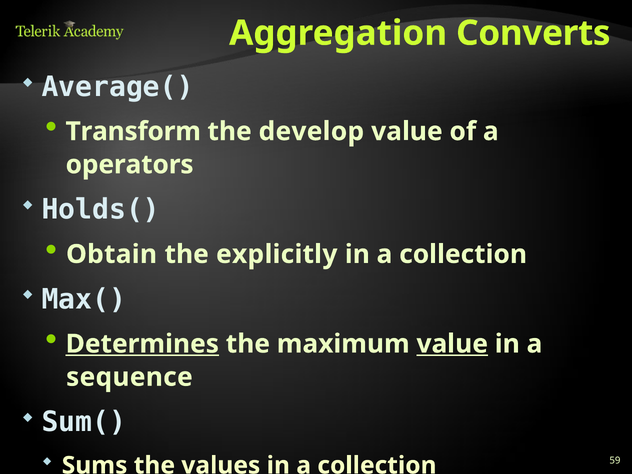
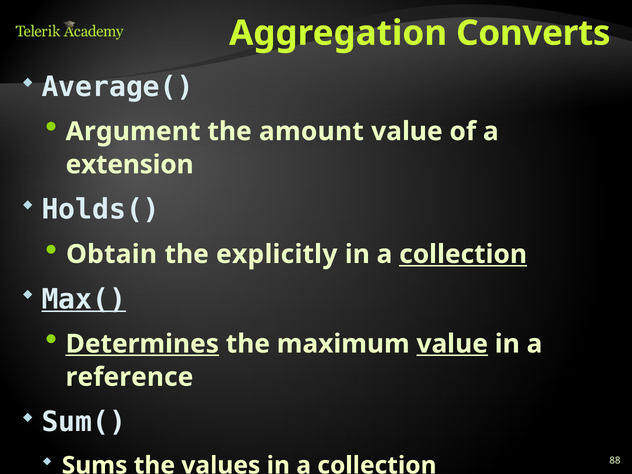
Transform: Transform -> Argument (133, 131)
develop: develop -> amount (311, 131)
operators: operators -> extension (130, 165)
collection underline: none -> present (463, 254)
Max( underline: none -> present (84, 299)
sequence: sequence -> reference (129, 377)
59: 59 -> 88 (615, 461)
